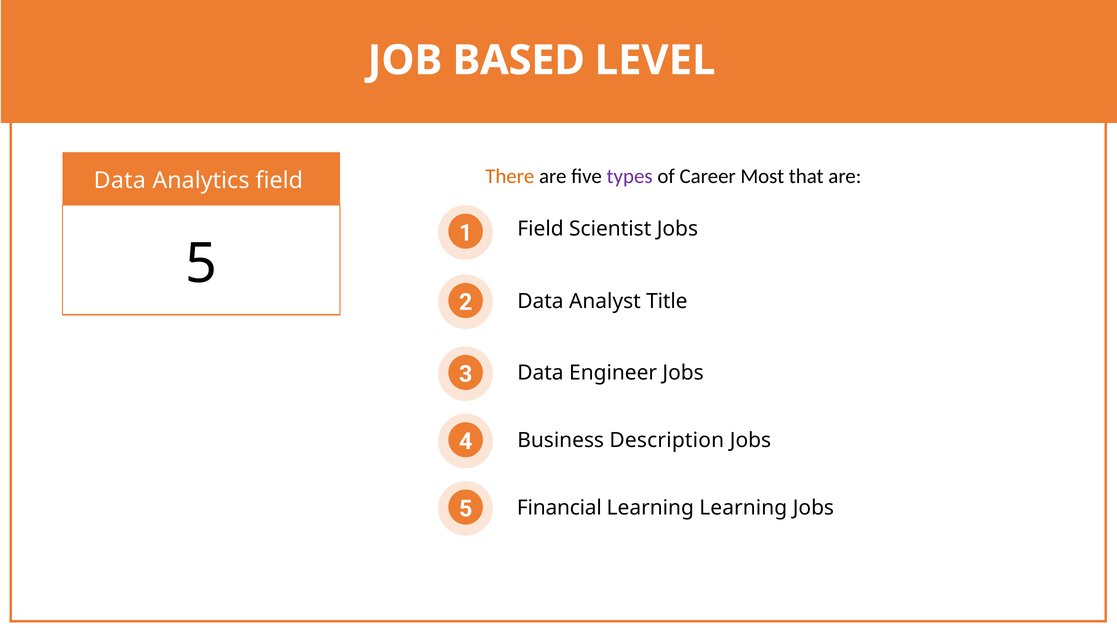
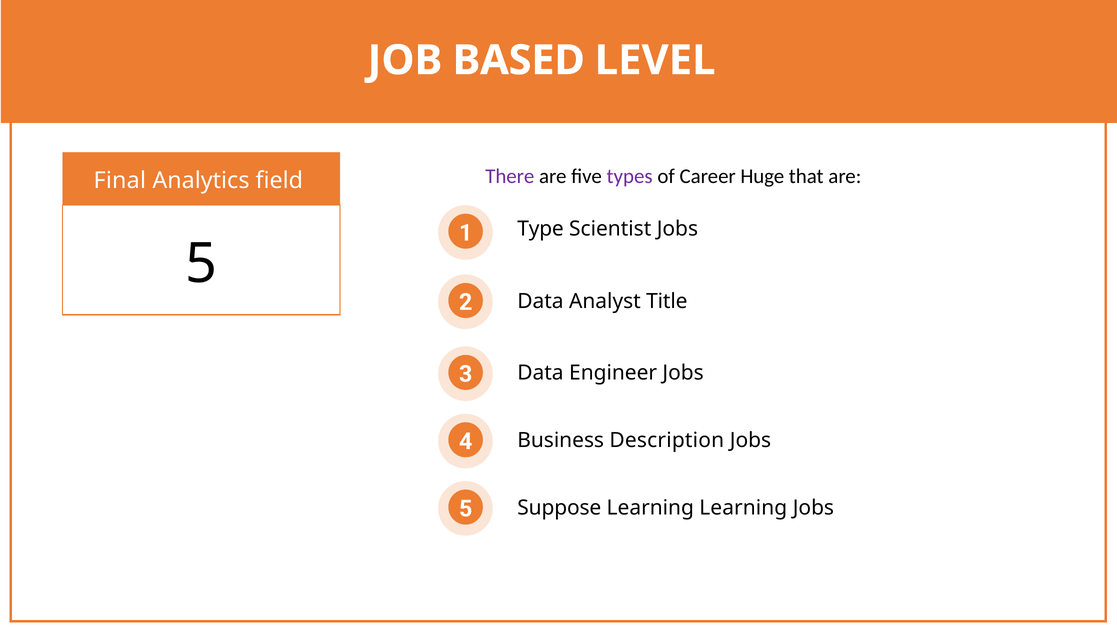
There colour: orange -> purple (510, 176)
Most: Most -> Huge (762, 176)
Data: Data -> Final (120, 180)
1 Field: Field -> Type (541, 229)
Financial: Financial -> Suppose (559, 508)
